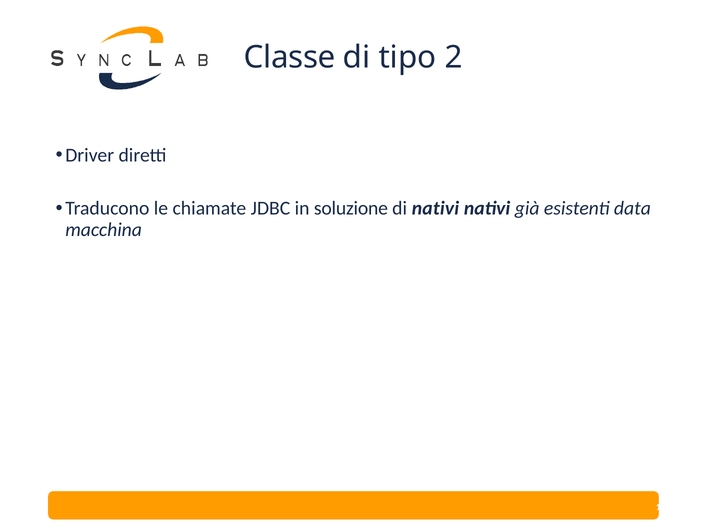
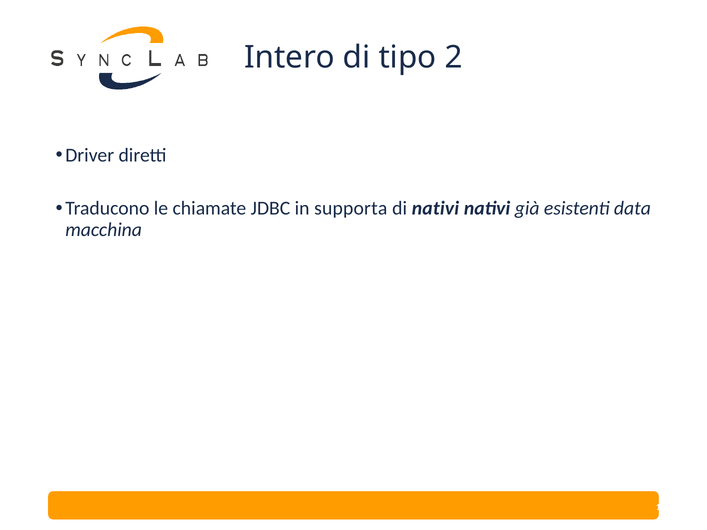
Classe: Classe -> Intero (290, 57)
soluzione: soluzione -> supporta (351, 208)
